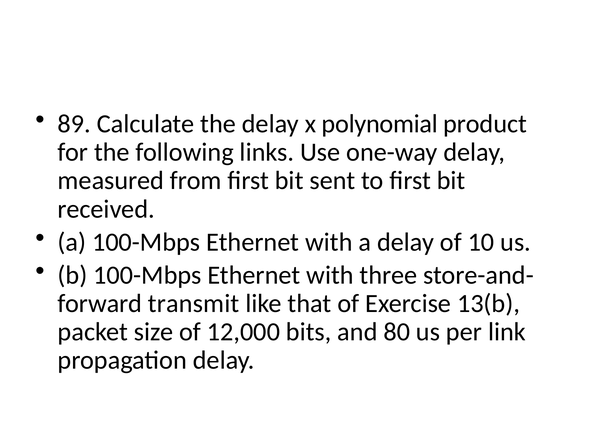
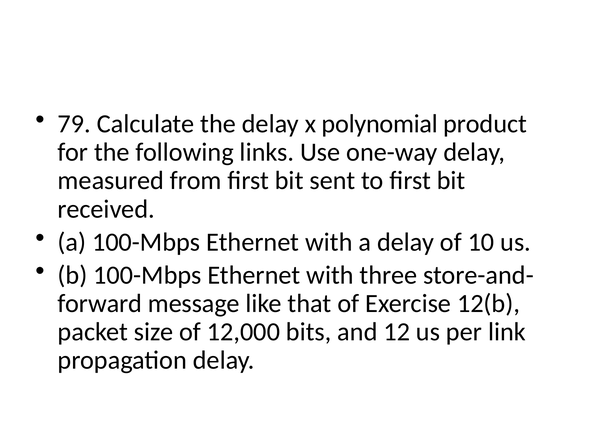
89: 89 -> 79 (74, 124)
transmit: transmit -> message (194, 304)
13(b: 13(b -> 12(b (488, 304)
80: 80 -> 12 (397, 332)
